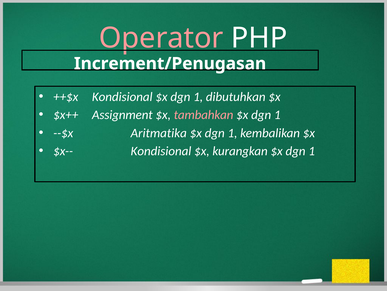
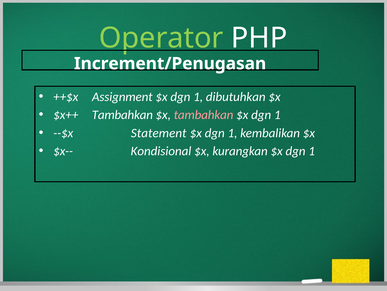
Operator colour: pink -> light green (161, 38)
++$x Kondisional: Kondisional -> Assignment (122, 97)
$x++ Assignment: Assignment -> Tambahkan (122, 115)
Aritmatika: Aritmatika -> Statement (159, 133)
